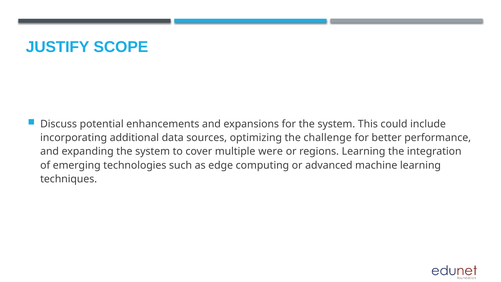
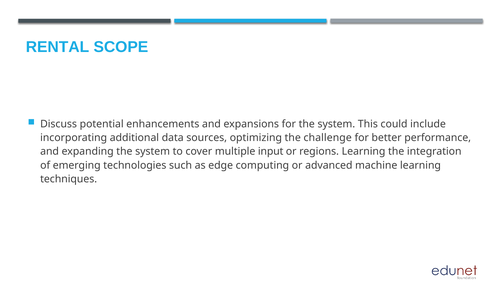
JUSTIFY: JUSTIFY -> RENTAL (57, 47)
were: were -> input (271, 151)
